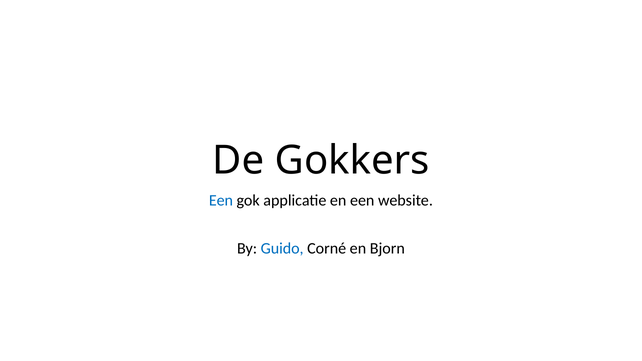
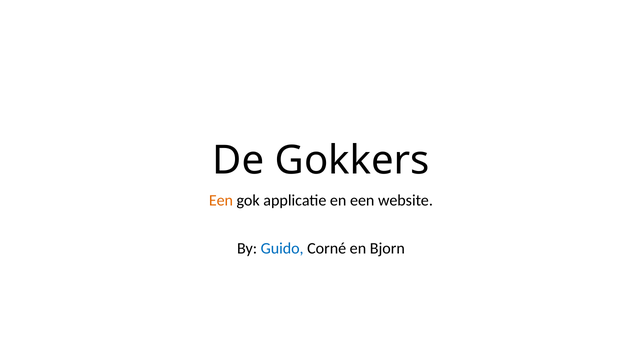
Een colour: blue -> orange (221, 201)
